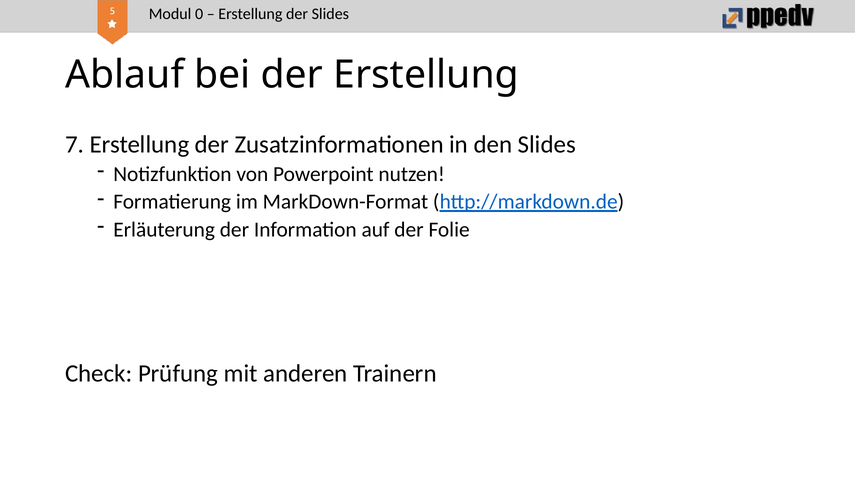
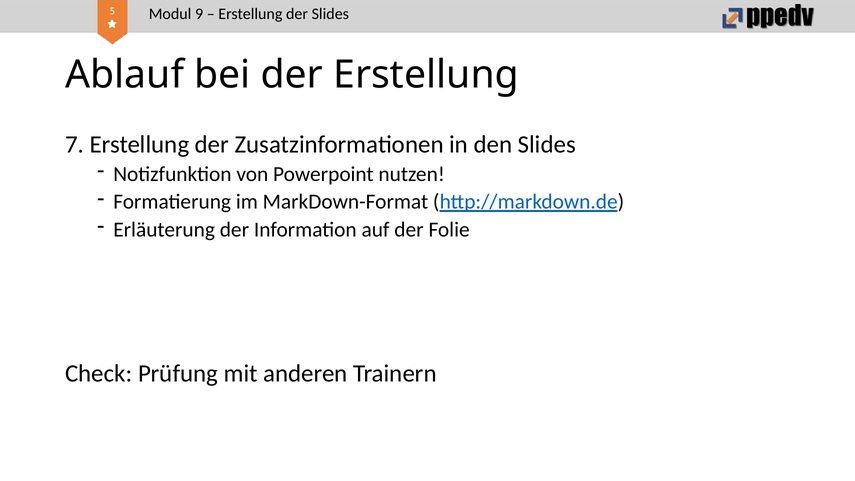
0: 0 -> 9 (199, 14)
